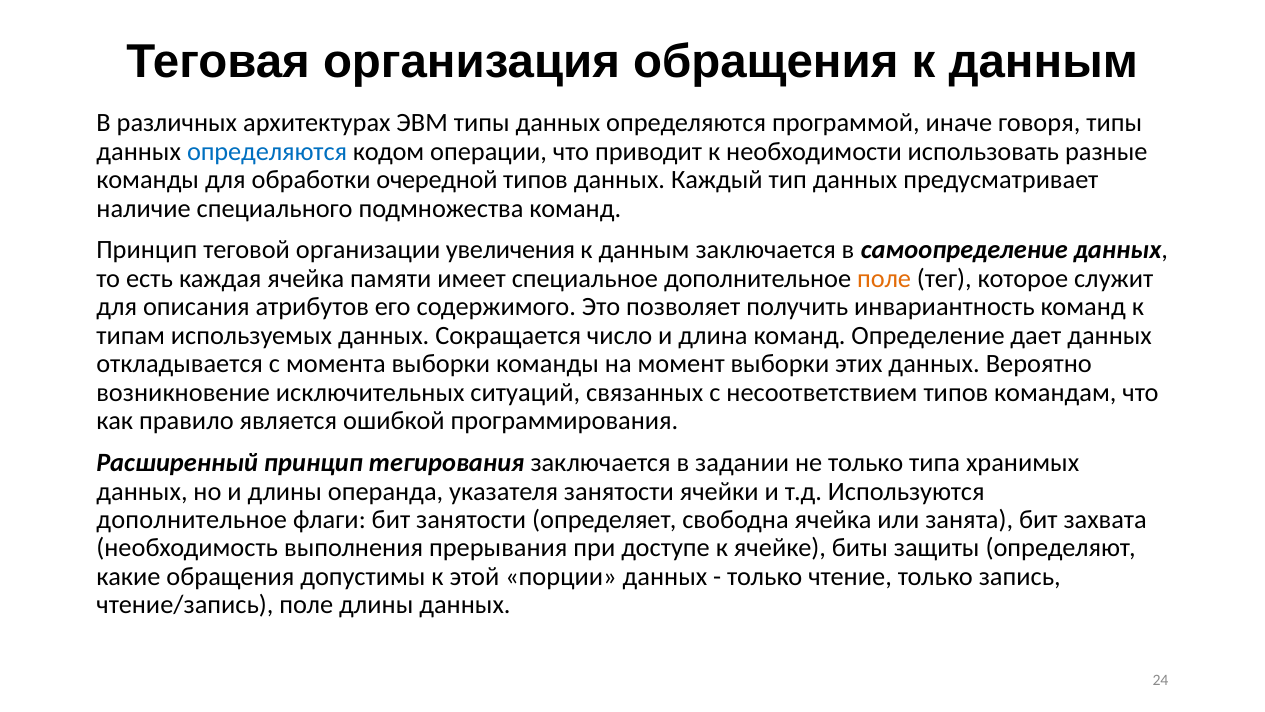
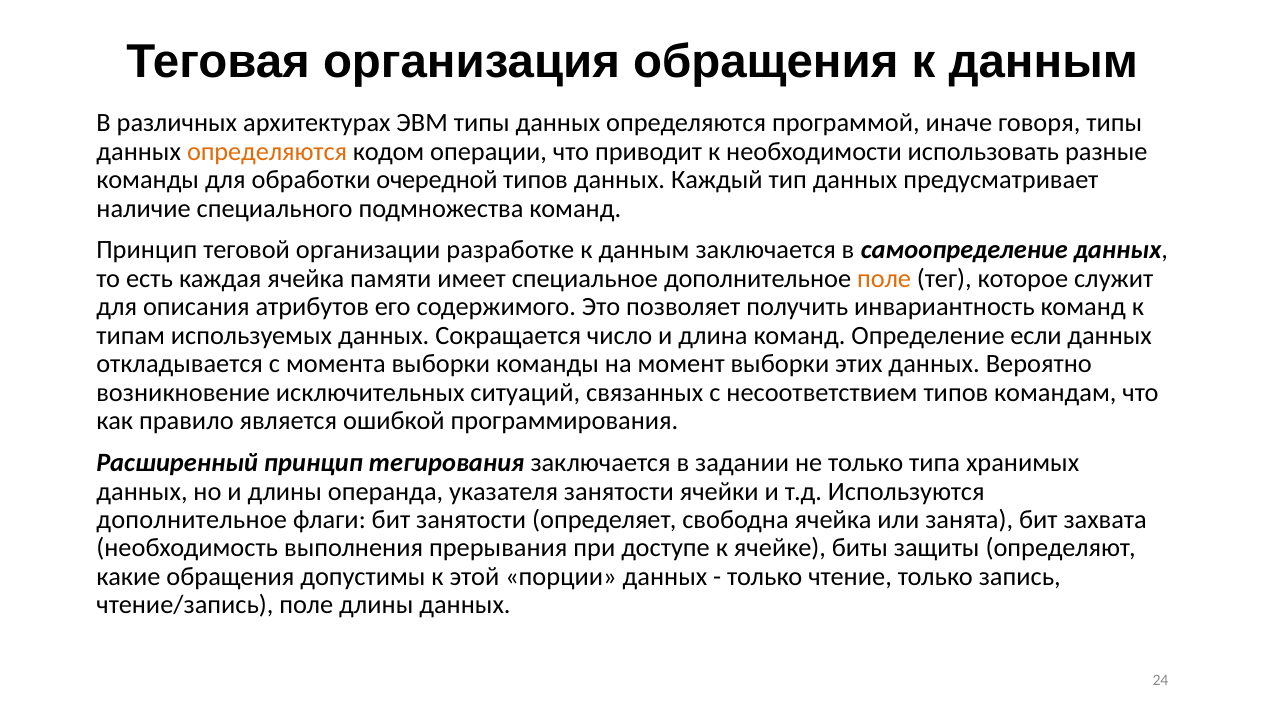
определяются colour: blue -> orange (267, 152)
увеличения: увеличения -> разработке (510, 250)
дает: дает -> если (1036, 335)
